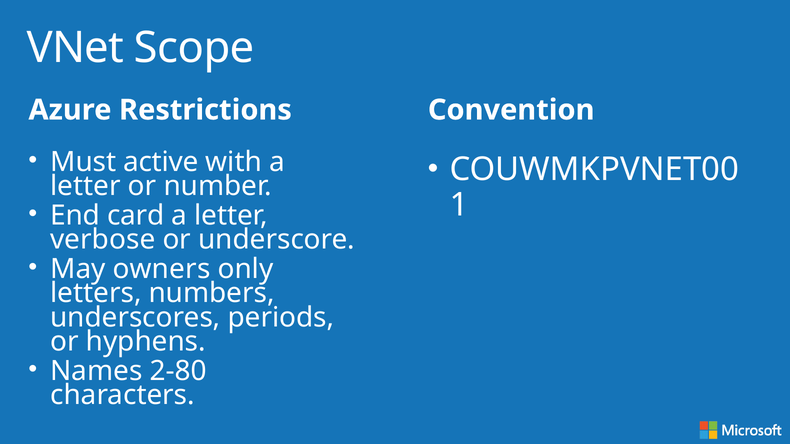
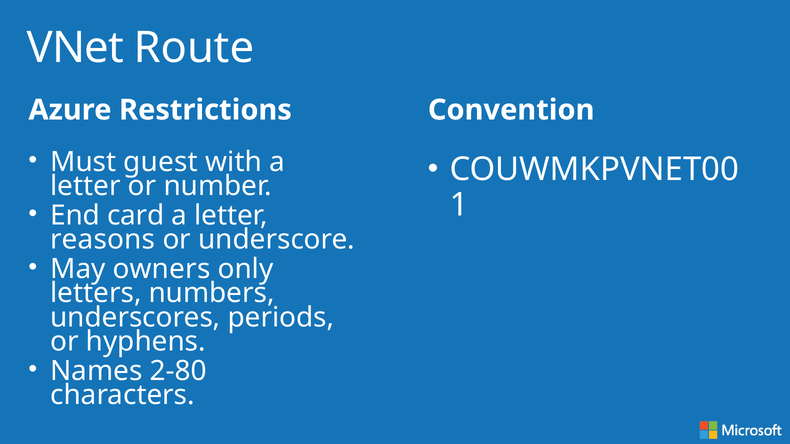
Scope: Scope -> Route (194, 48)
active: active -> guest (161, 162)
verbose: verbose -> reasons (103, 240)
